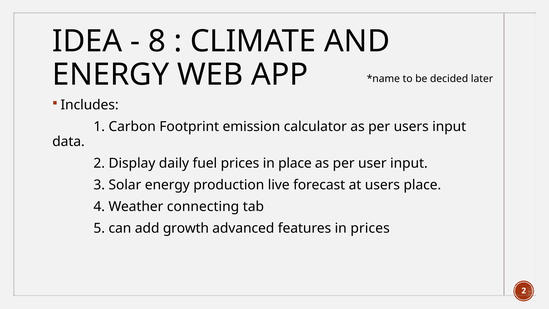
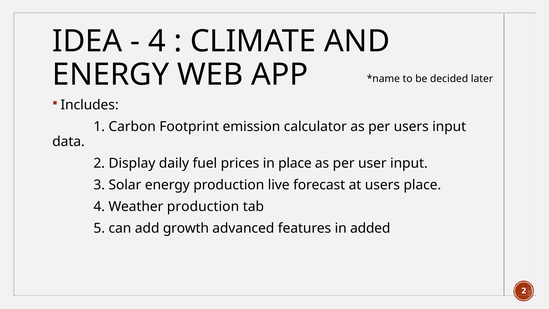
8: 8 -> 4 (157, 41)
Weather connecting: connecting -> production (203, 206)
in prices: prices -> added (370, 228)
